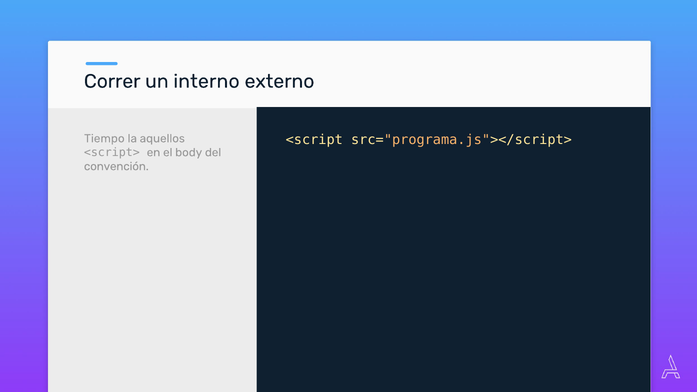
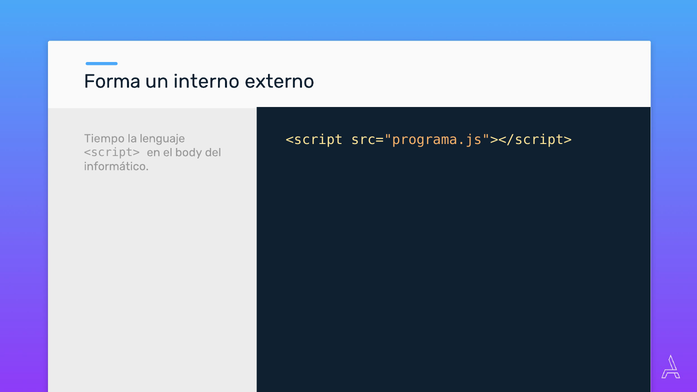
Correr: Correr -> Forma (112, 81)
aquellos: aquellos -> lenguaje (162, 139)
convención: convención -> informático (116, 166)
